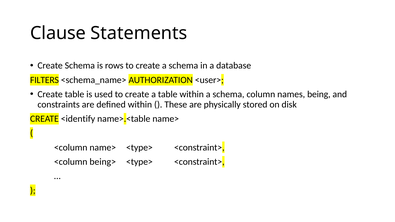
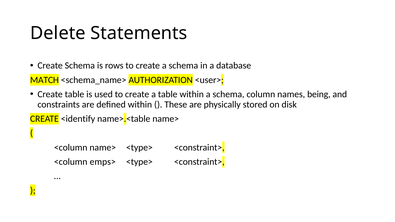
Clause: Clause -> Delete (58, 33)
FILTERS: FILTERS -> MATCH (44, 80)
being>: being> -> emps> (103, 162)
